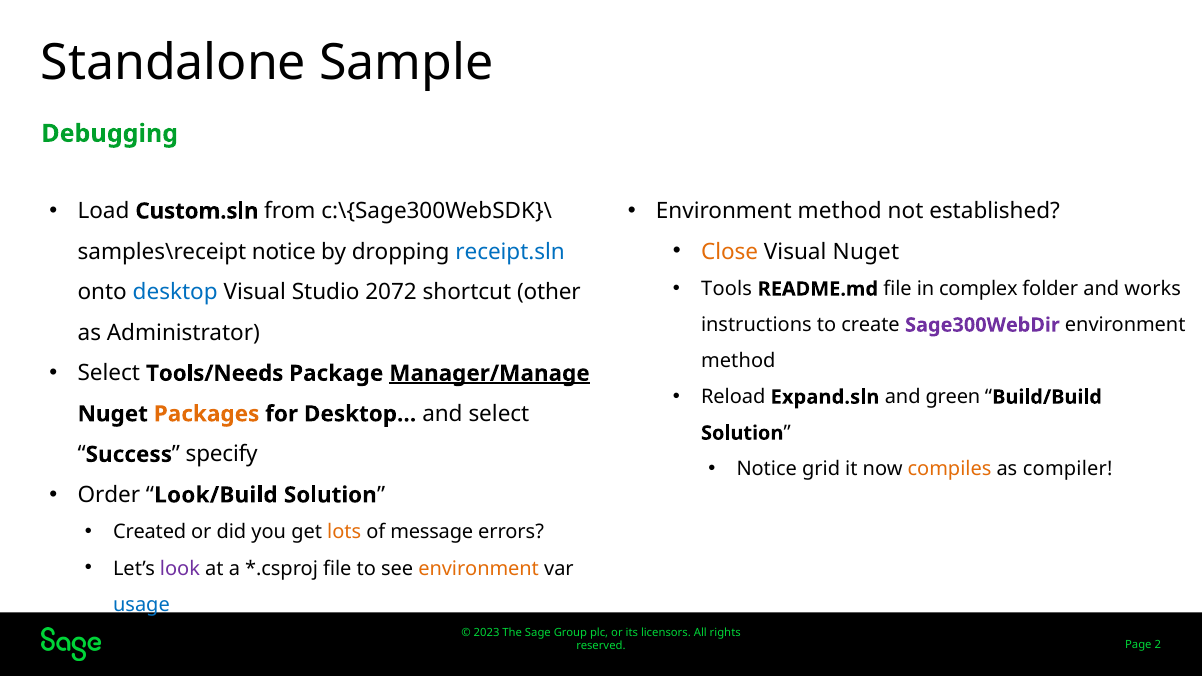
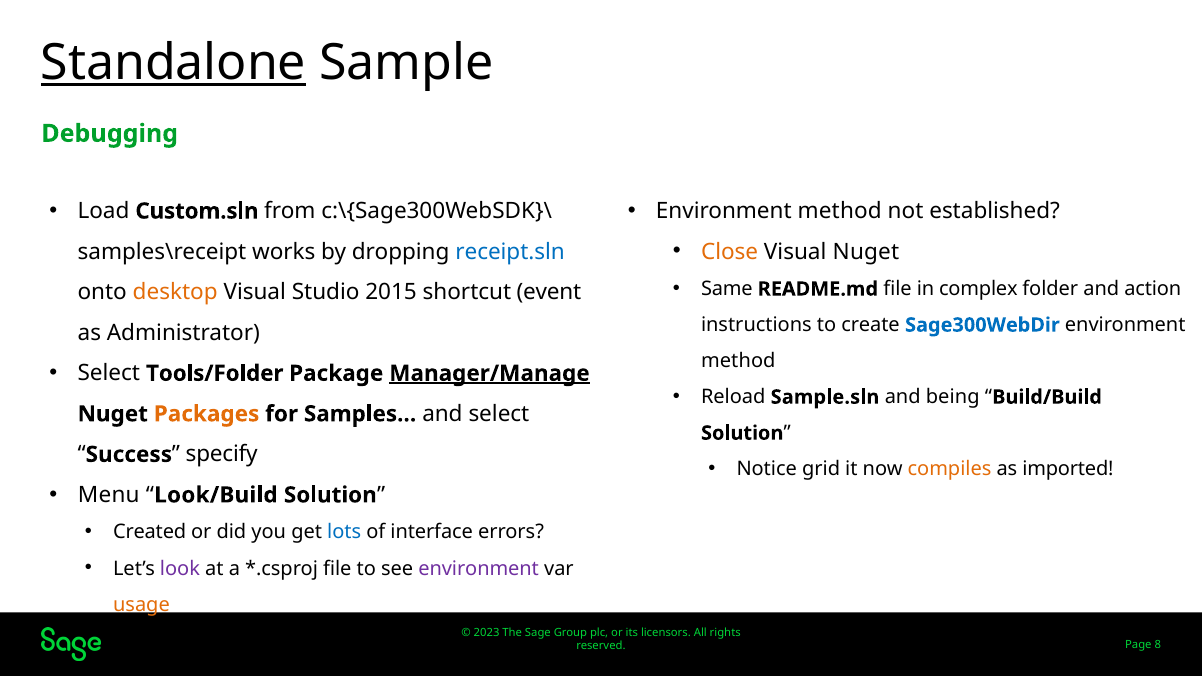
Standalone underline: none -> present (173, 63)
notice: notice -> works (284, 252)
Tools: Tools -> Same (727, 289)
works: works -> action (1153, 289)
desktop colour: blue -> orange (175, 292)
2072: 2072 -> 2015 (391, 292)
other: other -> event (549, 292)
Sage300WebDir colour: purple -> blue (982, 325)
Tools/Needs: Tools/Needs -> Tools/Folder (215, 373)
Expand.sln: Expand.sln -> Sample.sln (825, 397)
green: green -> being (953, 397)
Desktop…: Desktop… -> Samples… (360, 414)
compiler: compiler -> imported (1068, 469)
Order: Order -> Menu (109, 495)
lots colour: orange -> blue (344, 532)
message: message -> interface (432, 532)
environment colour: orange -> purple (479, 569)
usage colour: blue -> orange (141, 605)
2: 2 -> 8 (1158, 645)
